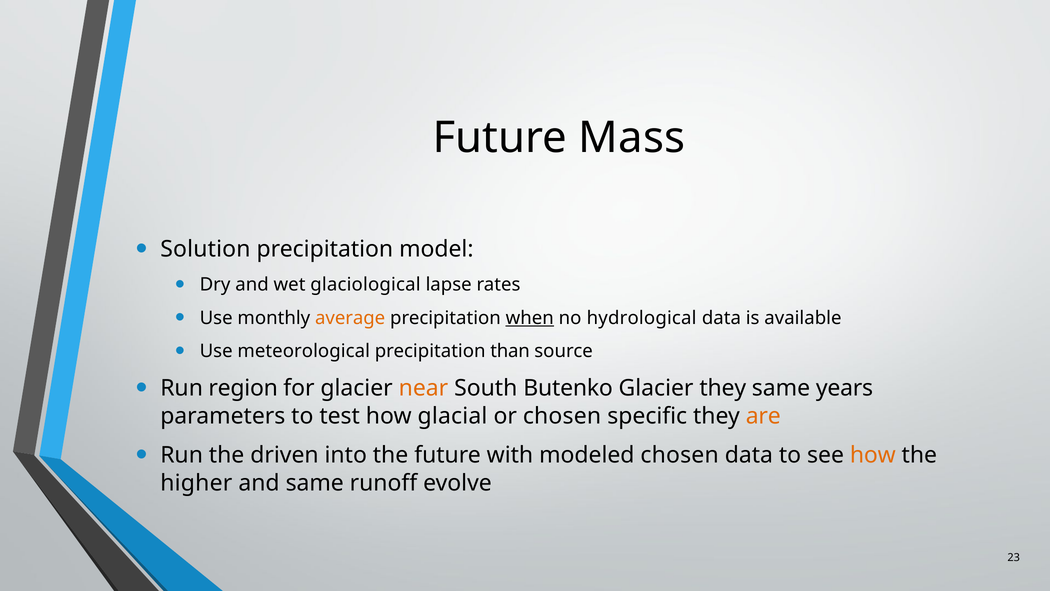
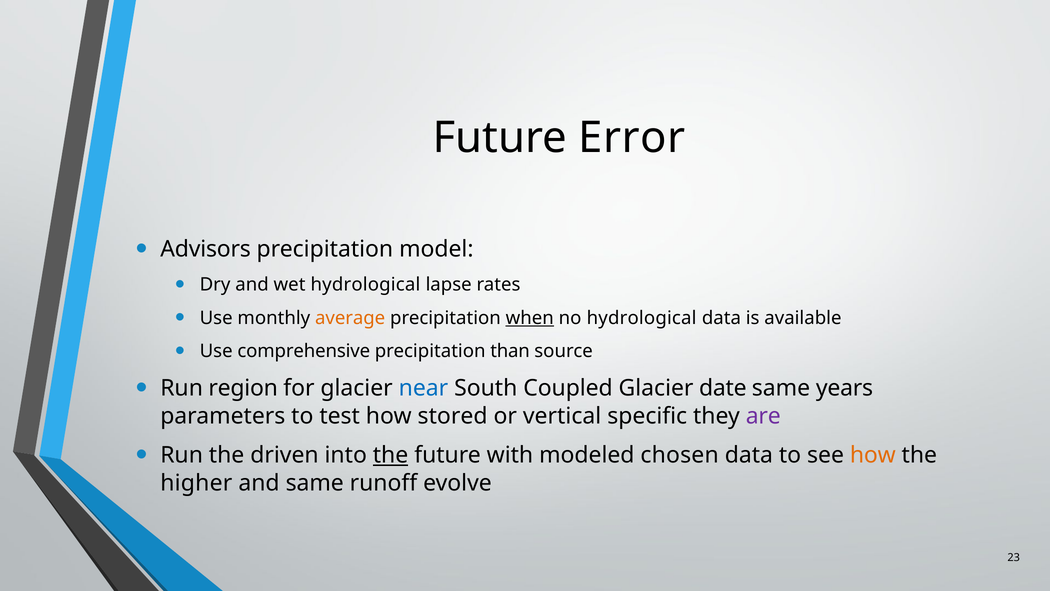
Mass: Mass -> Error (632, 138)
Solution: Solution -> Advisors (206, 249)
wet glaciological: glaciological -> hydrological (365, 285)
meteorological: meteorological -> comprehensive (304, 351)
near colour: orange -> blue (423, 388)
Butenko: Butenko -> Coupled (568, 388)
Glacier they: they -> date (723, 388)
glacial: glacial -> stored (453, 416)
or chosen: chosen -> vertical (562, 416)
are colour: orange -> purple (763, 416)
the underline: none -> present (391, 455)
